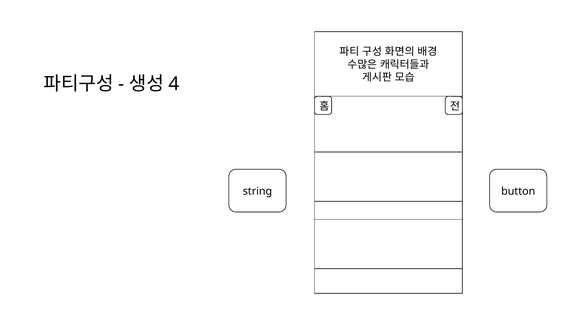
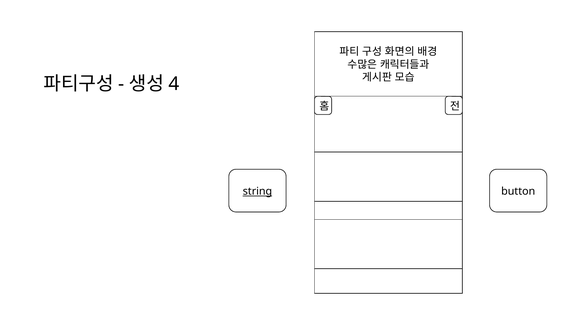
string underline: none -> present (257, 191)
